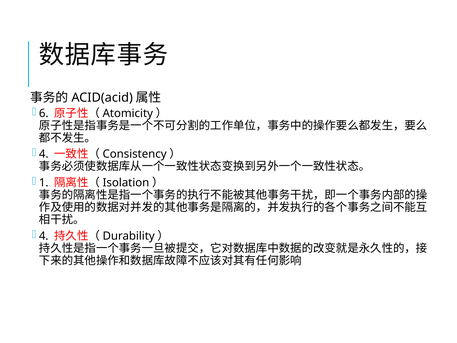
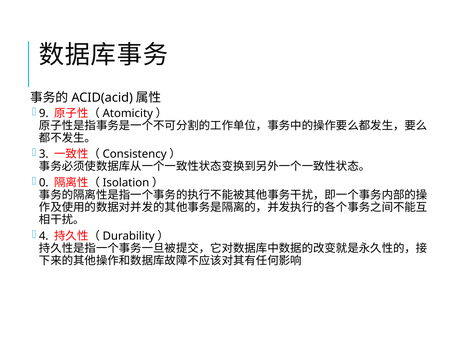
6: 6 -> 9 (44, 113)
4: 4 -> 3 (44, 154)
1: 1 -> 0 (44, 183)
